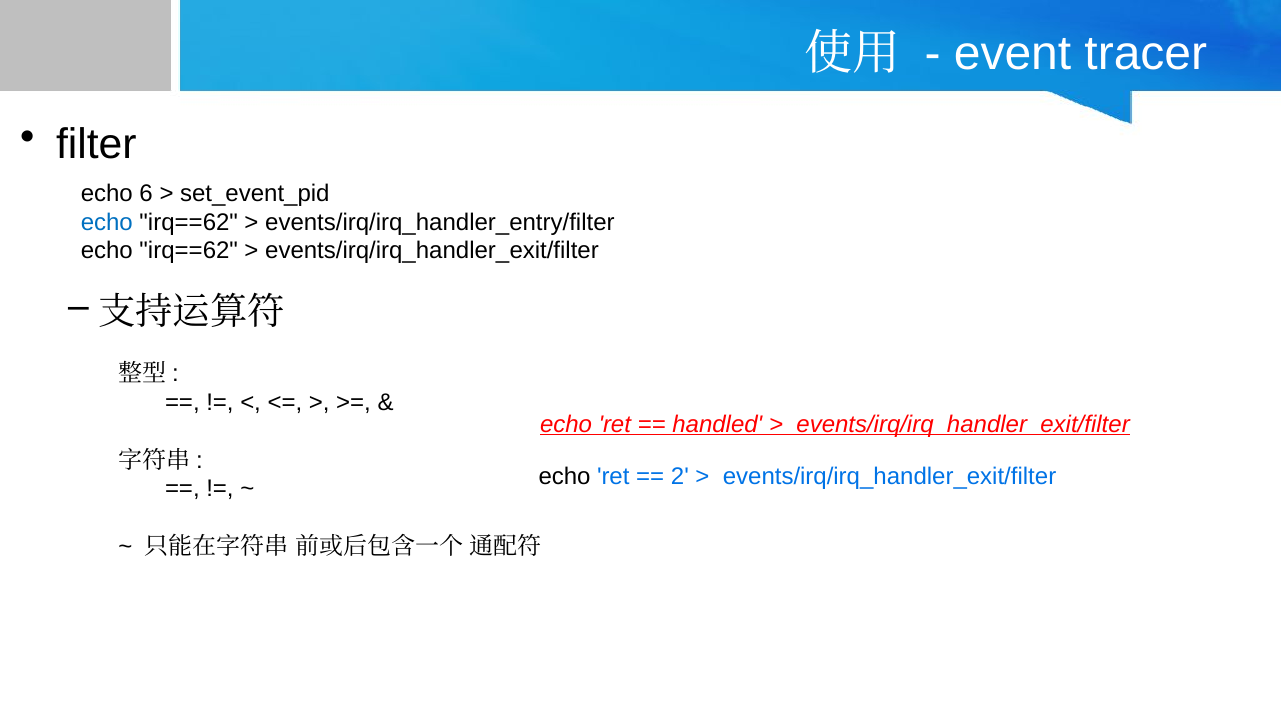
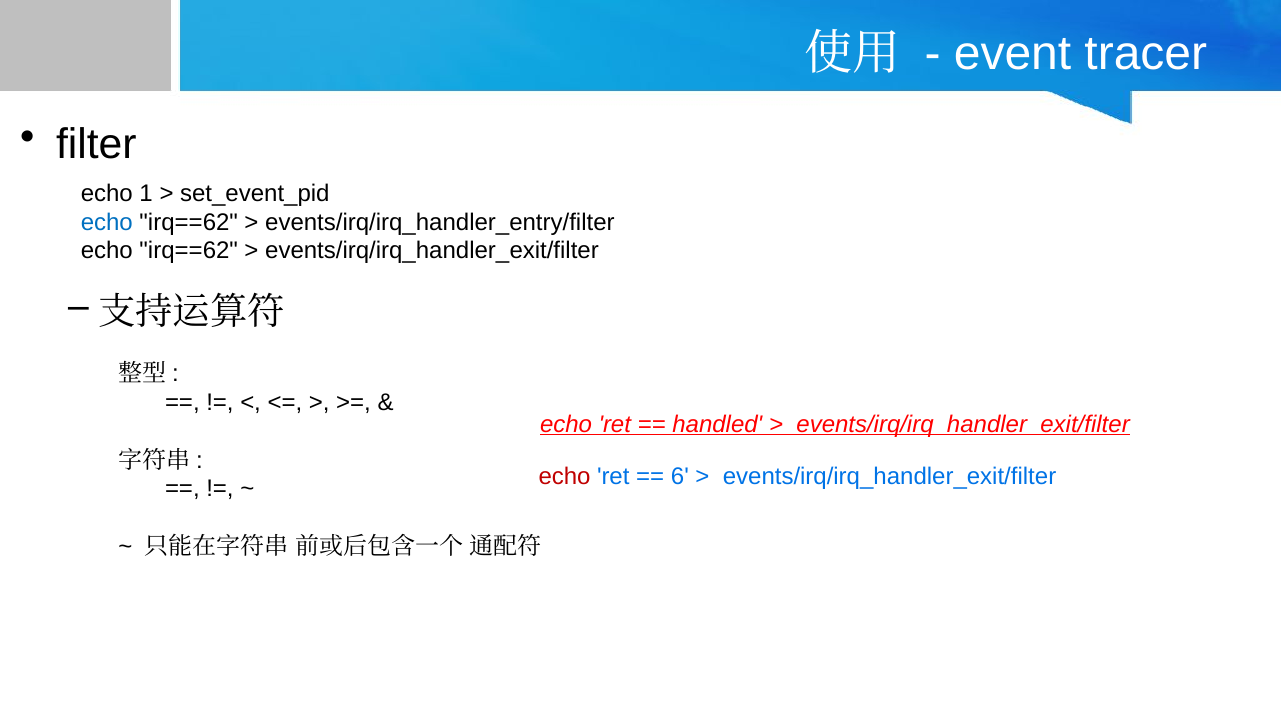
6: 6 -> 1 (146, 194)
echo colour: black -> red (565, 477)
2: 2 -> 6 (680, 477)
